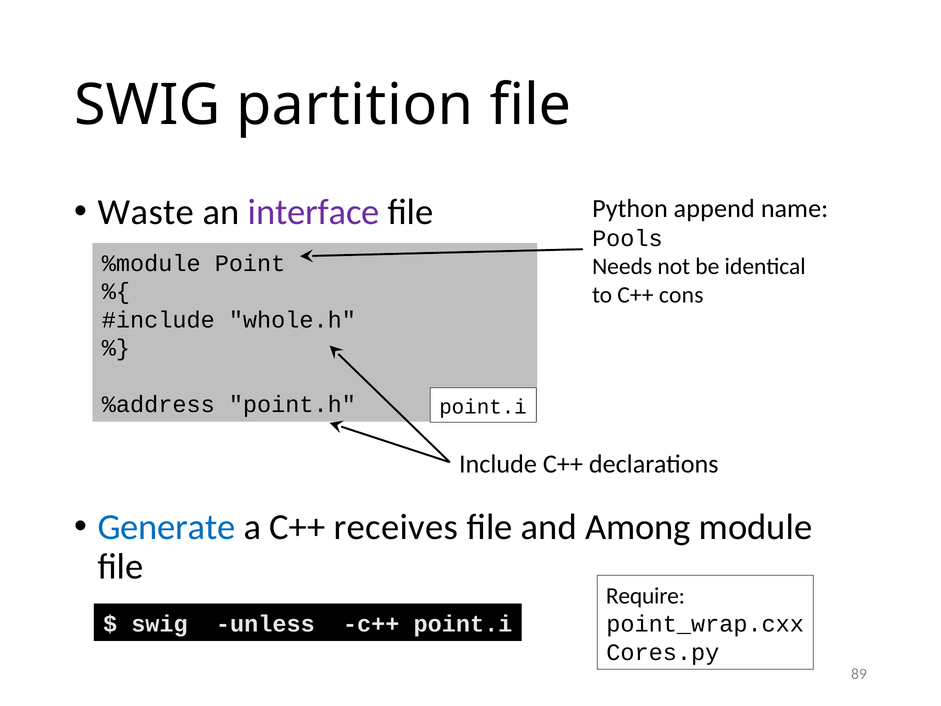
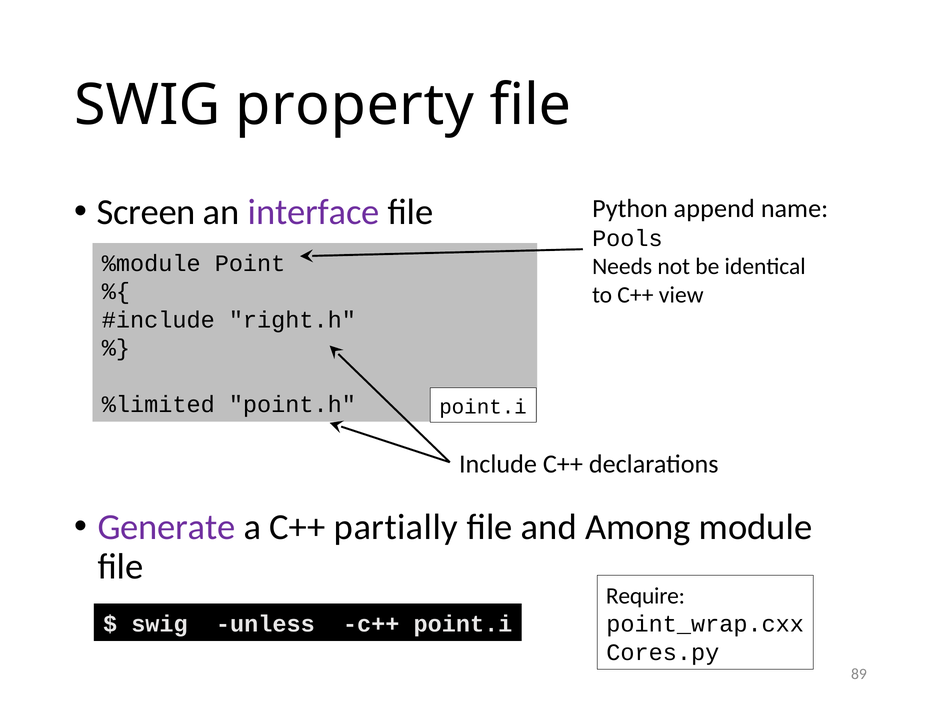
partition: partition -> property (355, 105)
Waste: Waste -> Screen (146, 212)
cons: cons -> view (681, 295)
whole.h: whole.h -> right.h (292, 320)
%address: %address -> %limited (158, 405)
Generate colour: blue -> purple (167, 527)
receives: receives -> partially (396, 527)
